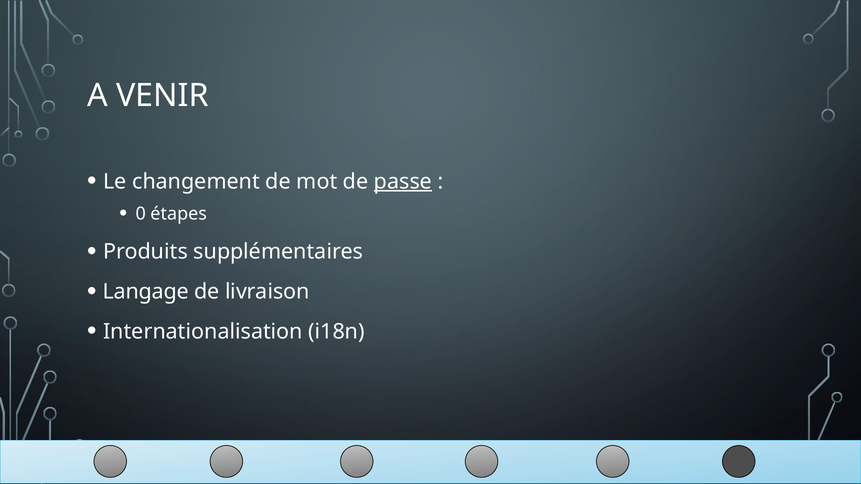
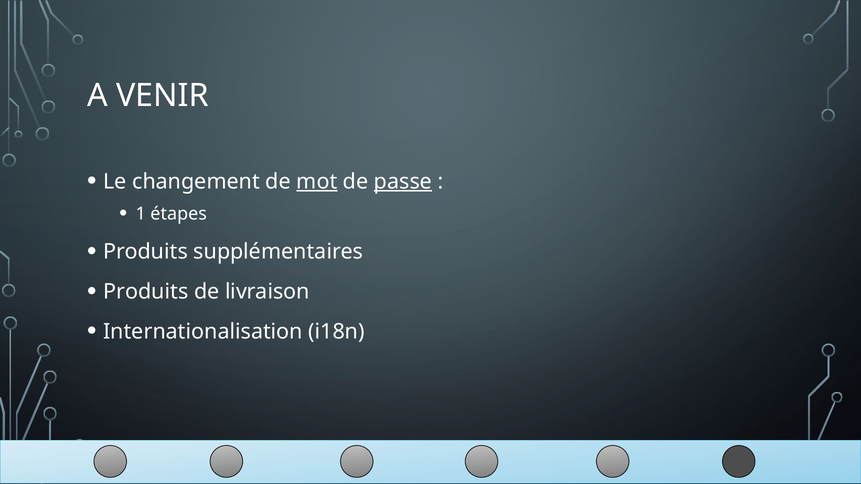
mot underline: none -> present (317, 182)
0: 0 -> 1 (141, 214)
Langage: Langage -> Produits (146, 292)
